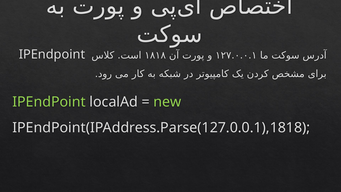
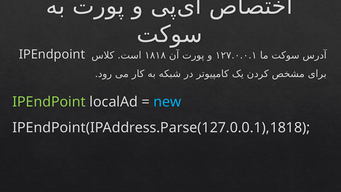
new colour: light green -> light blue (167, 102)
